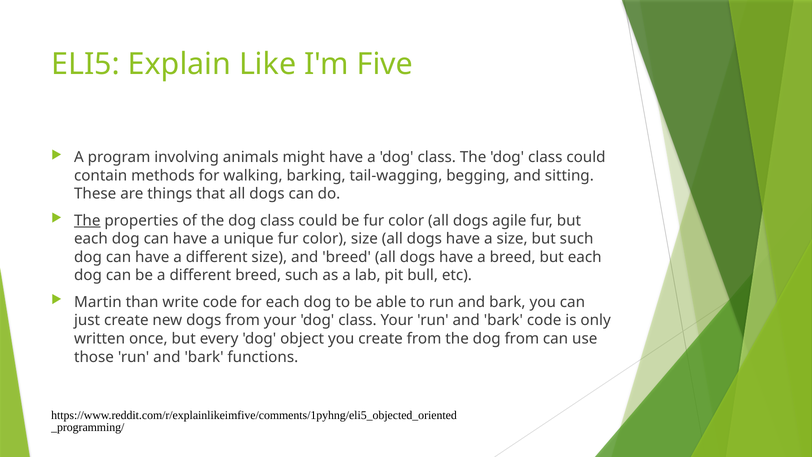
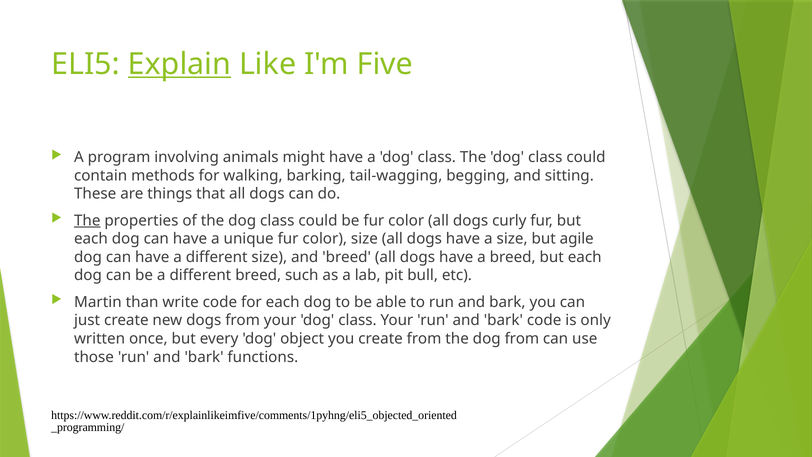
Explain underline: none -> present (179, 64)
agile: agile -> curly (509, 220)
but such: such -> agile (577, 239)
